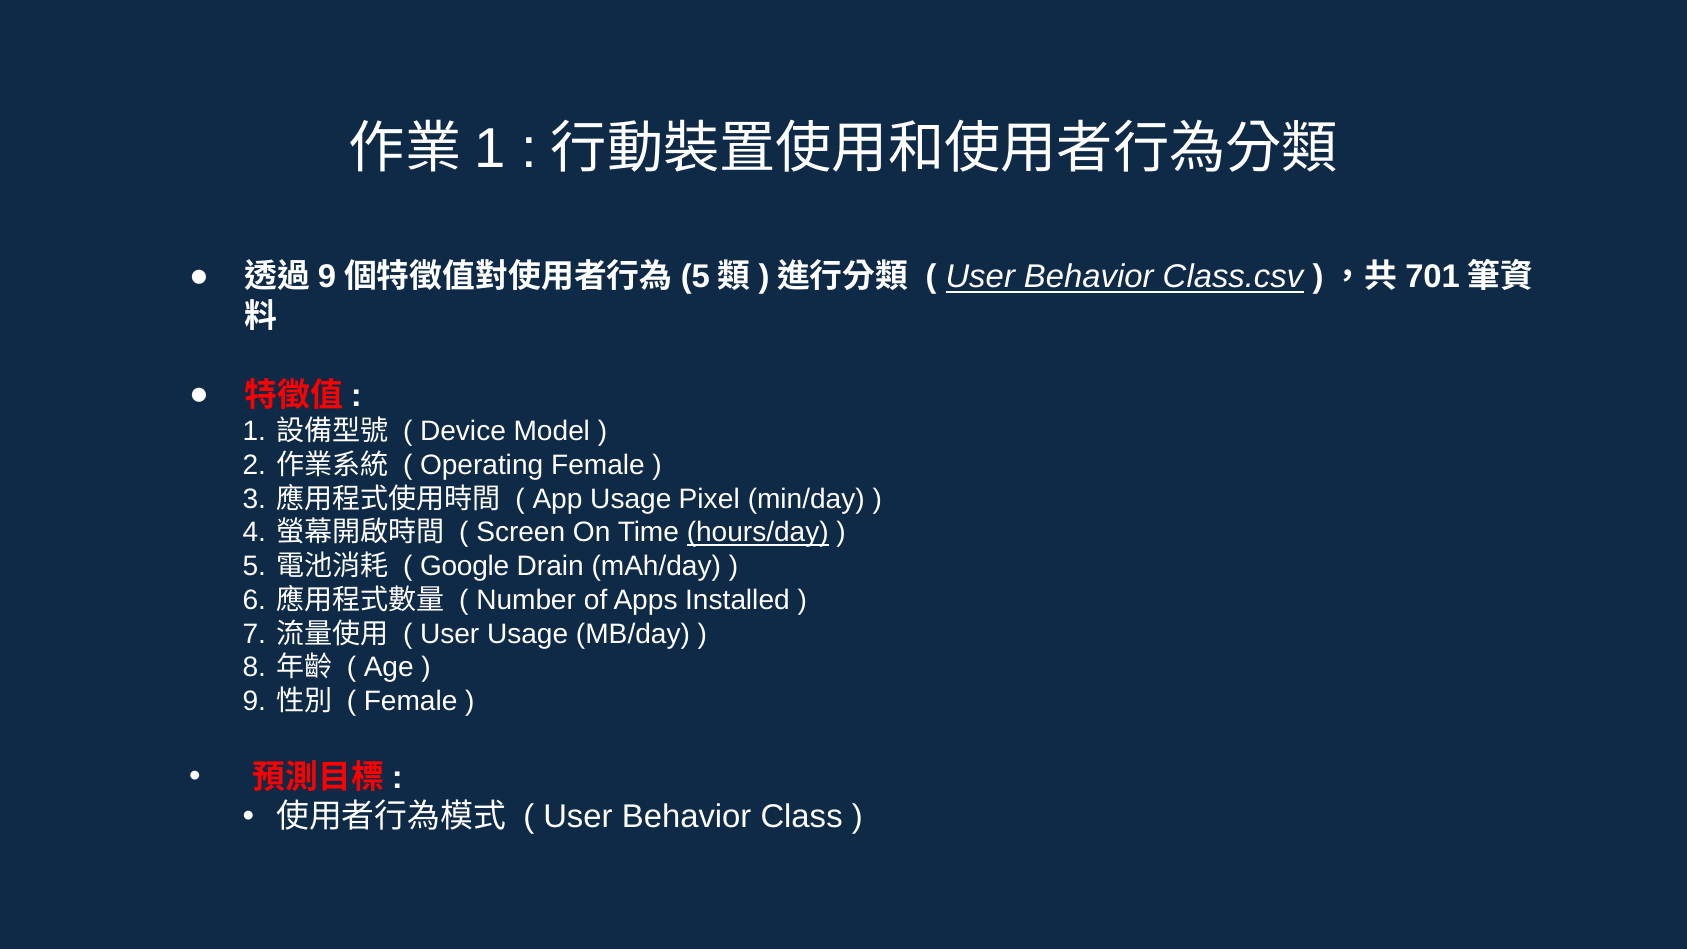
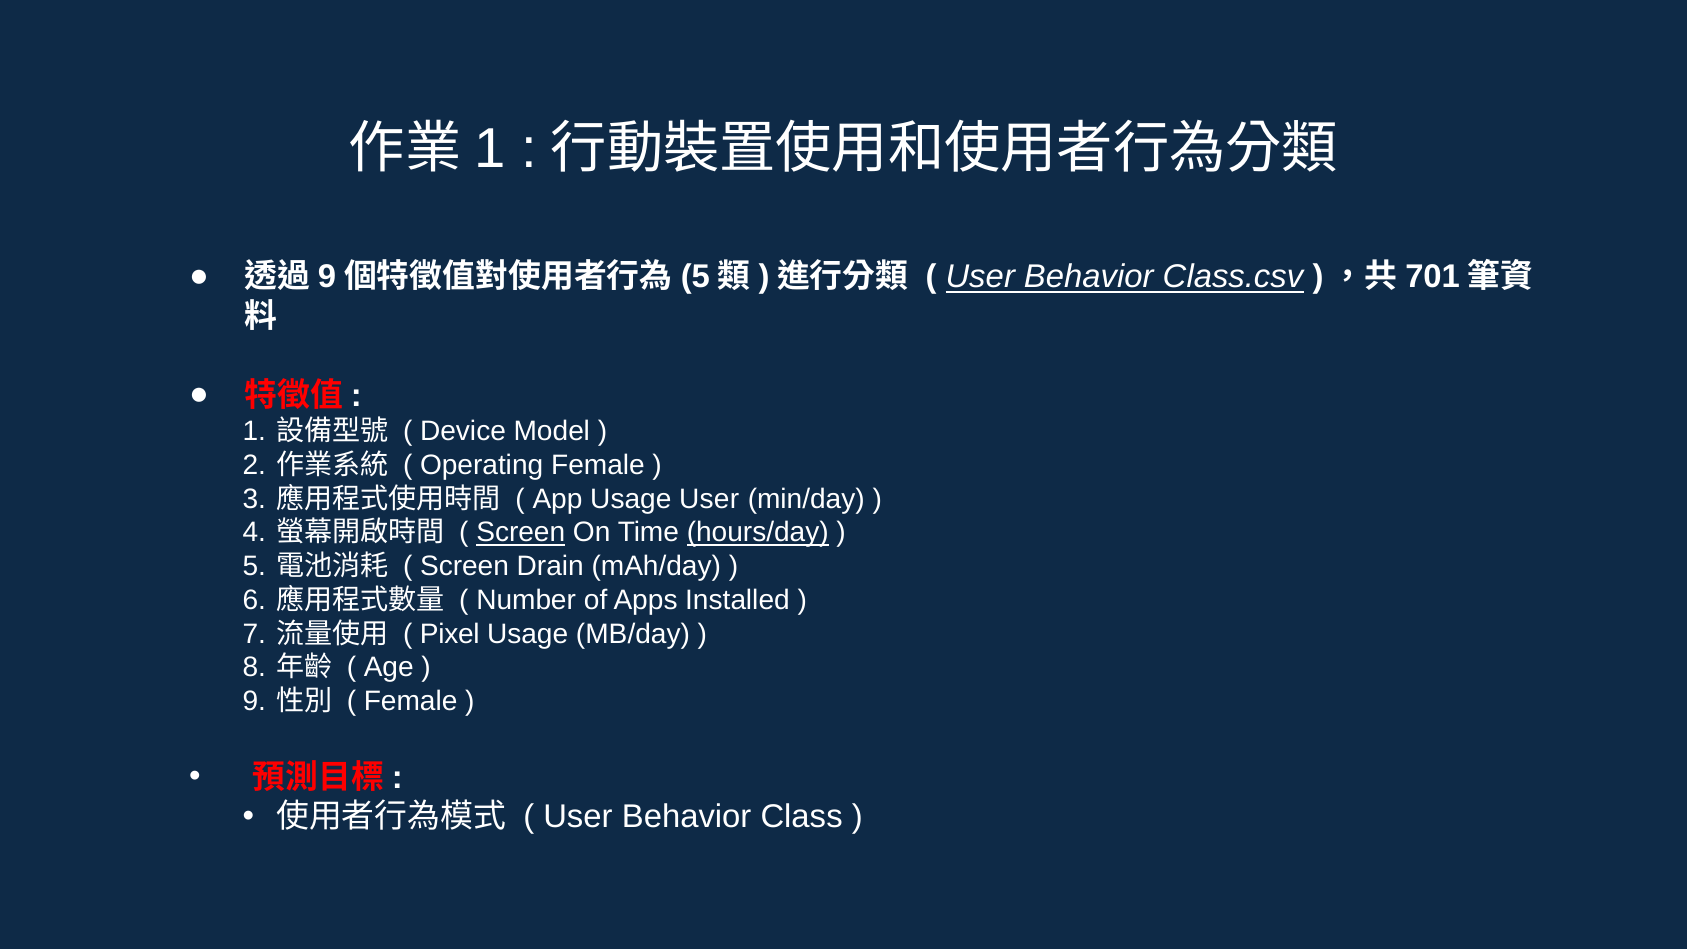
Usage Pixel: Pixel -> User (709, 499)
Screen underline: none -> present (521, 533)
Google: Google -> Screen (465, 566)
User: User -> Pixel (450, 634)
